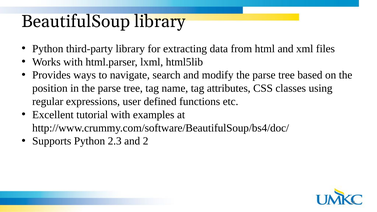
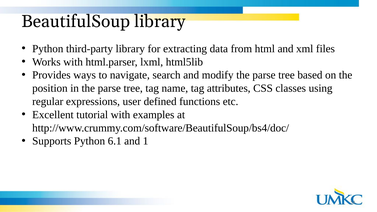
2.3: 2.3 -> 6.1 (115, 141)
2: 2 -> 1 (146, 141)
